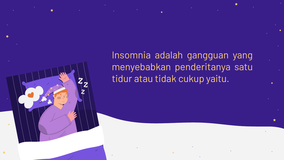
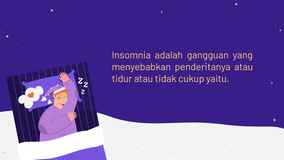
penderitanya satu: satu -> atau (244, 67)
